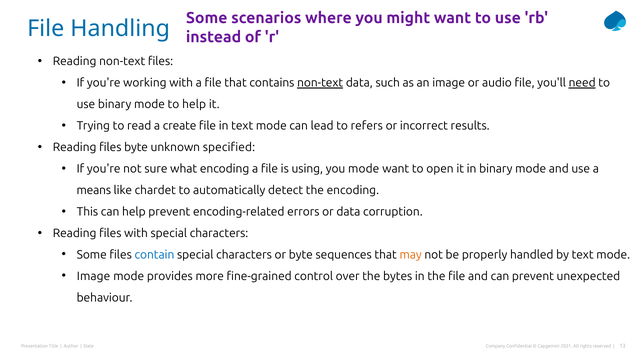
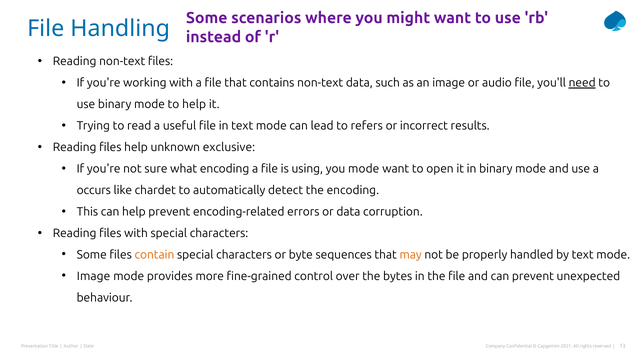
non-text underline: present -> none (320, 83)
create: create -> useful (180, 126)
files byte: byte -> help (136, 147)
specified: specified -> exclusive (229, 147)
means: means -> occurs (94, 190)
contain colour: blue -> orange (154, 255)
